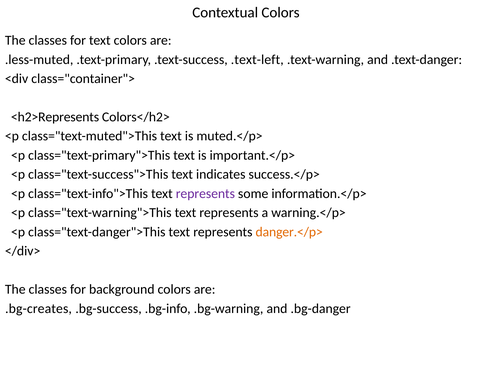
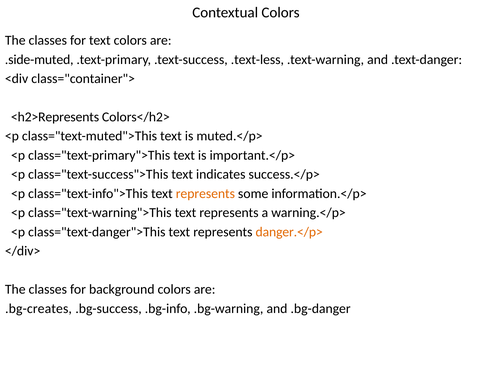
.less-muted: .less-muted -> .side-muted (39, 60)
.text-left: .text-left -> .text-less (257, 60)
represents colour: purple -> orange (205, 194)
